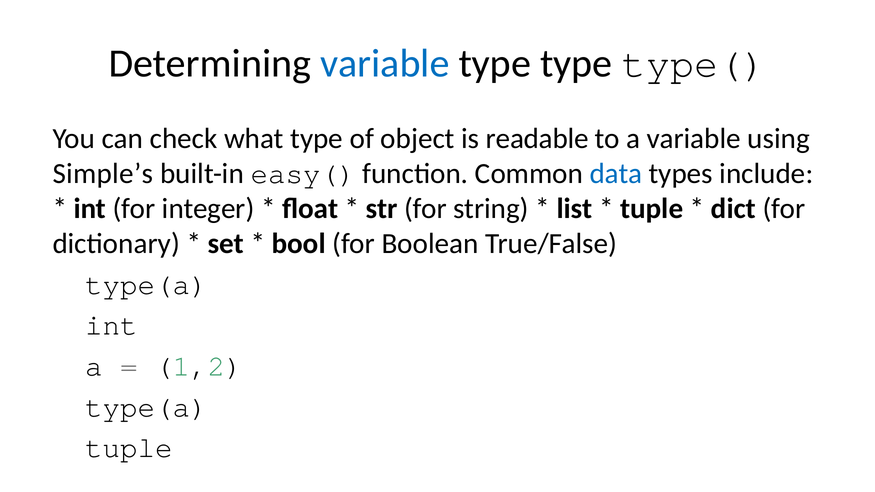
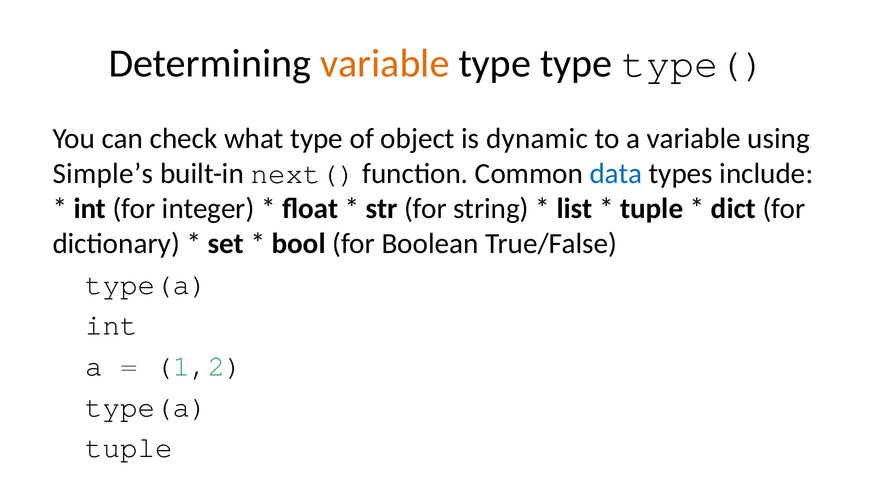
variable colour: blue -> orange (385, 63)
readable: readable -> dynamic (537, 139)
easy(: easy( -> next( (303, 174)
